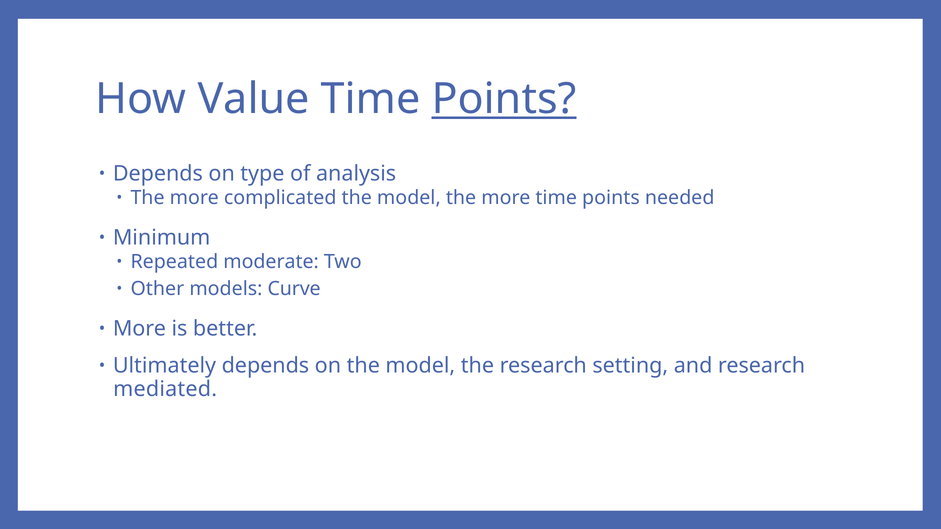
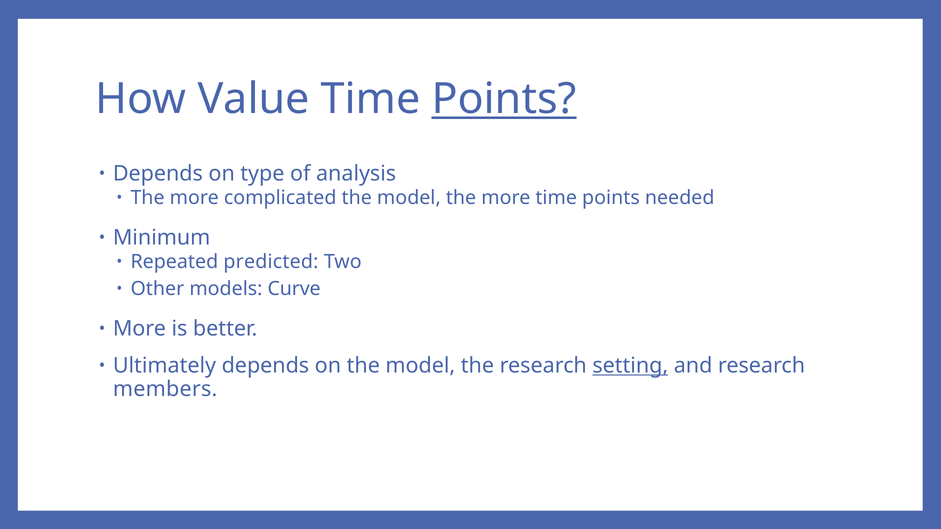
moderate: moderate -> predicted (271, 262)
setting underline: none -> present (630, 366)
mediated: mediated -> members (165, 389)
